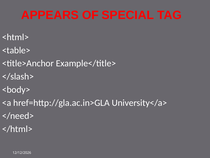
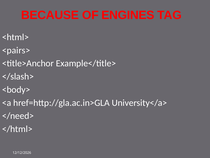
APPEARS: APPEARS -> BECAUSE (50, 15)
SPECIAL: SPECIAL -> ENGINES (128, 15)
<table>: <table> -> <pairs> (16, 50)
